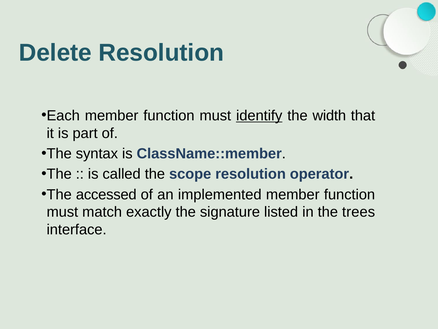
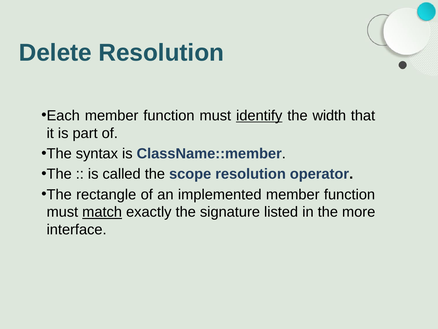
accessed: accessed -> rectangle (106, 194)
match underline: none -> present (102, 212)
trees: trees -> more (359, 212)
